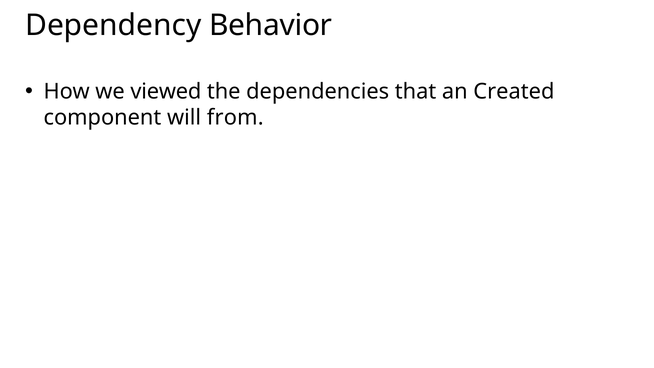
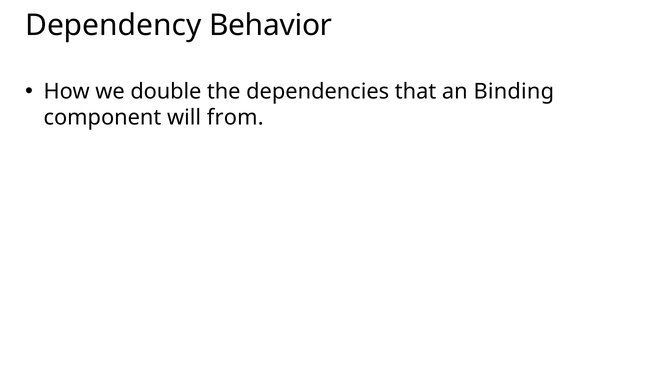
viewed: viewed -> double (166, 91)
Created: Created -> Binding (514, 91)
